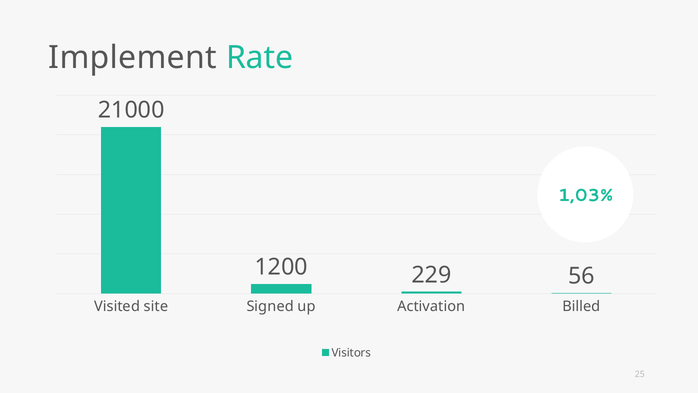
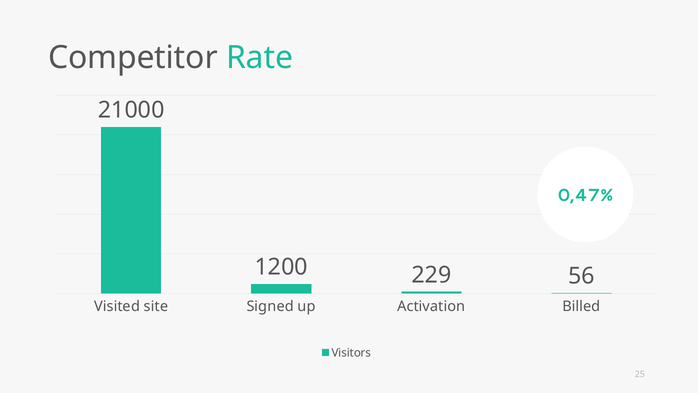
Implement: Implement -> Competitor (133, 57)
1,03%: 1,03% -> 0,47% (585, 195)
